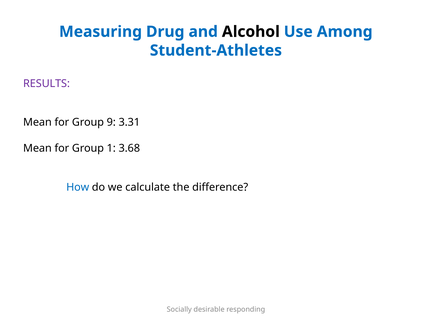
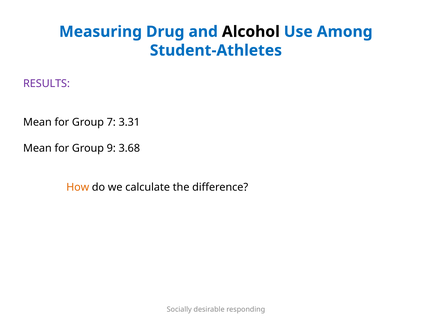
9: 9 -> 7 (111, 122)
1: 1 -> 9 (111, 148)
How colour: blue -> orange (78, 187)
